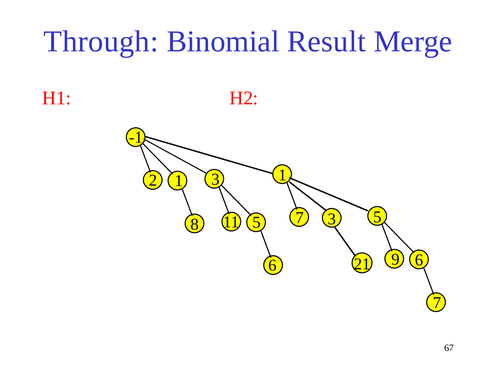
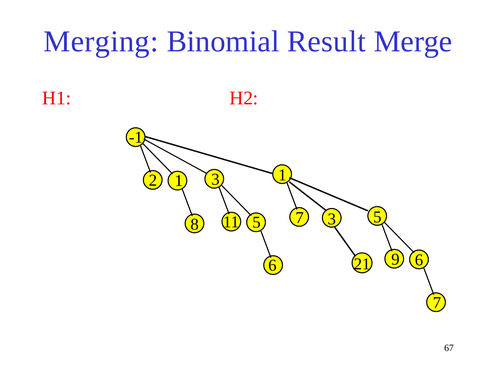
Through: Through -> Merging (101, 41)
